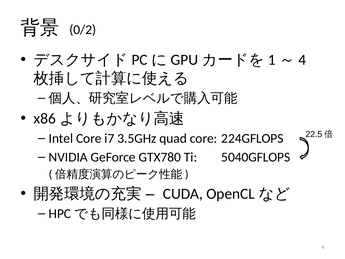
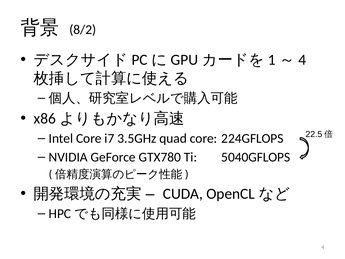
0/2: 0/2 -> 8/2 (83, 30)
